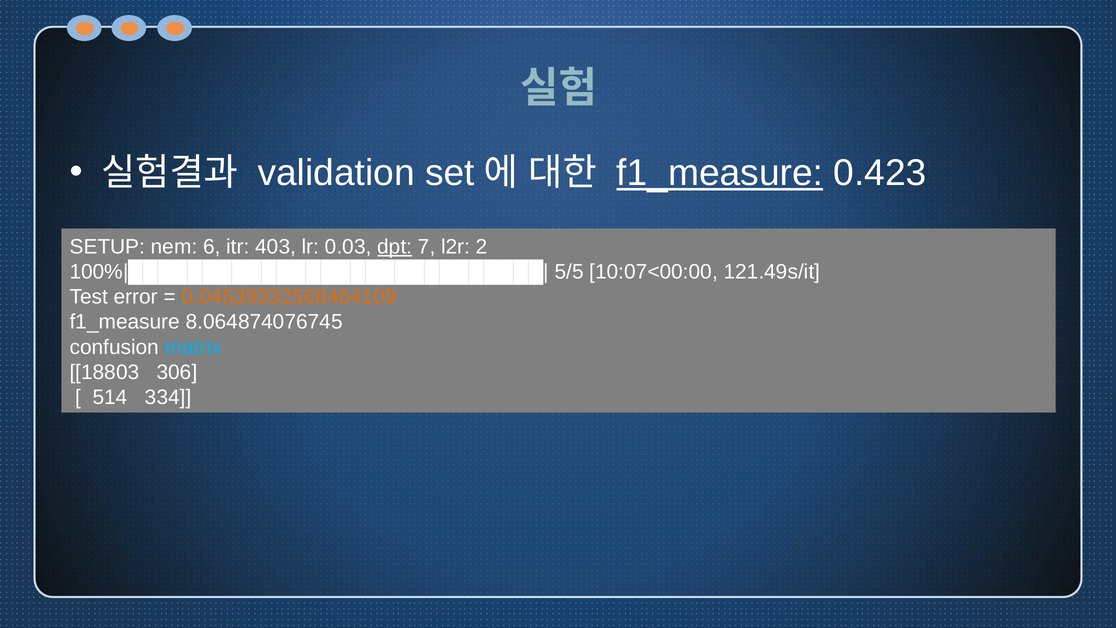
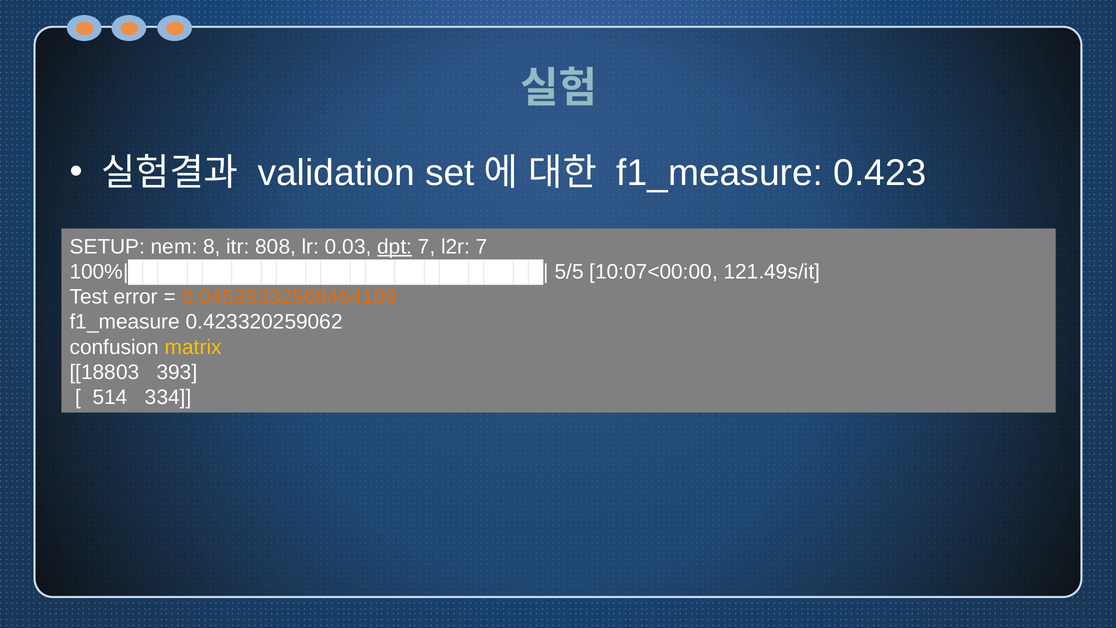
f1_measure underline: present -> none (720, 173)
6: 6 -> 8 (212, 247)
403: 403 -> 808 (276, 247)
l2r 2: 2 -> 7 (482, 247)
8.064874076745: 8.064874076745 -> 0.423320259062 (264, 322)
matrix colour: light blue -> yellow (193, 347)
306: 306 -> 393 (177, 372)
